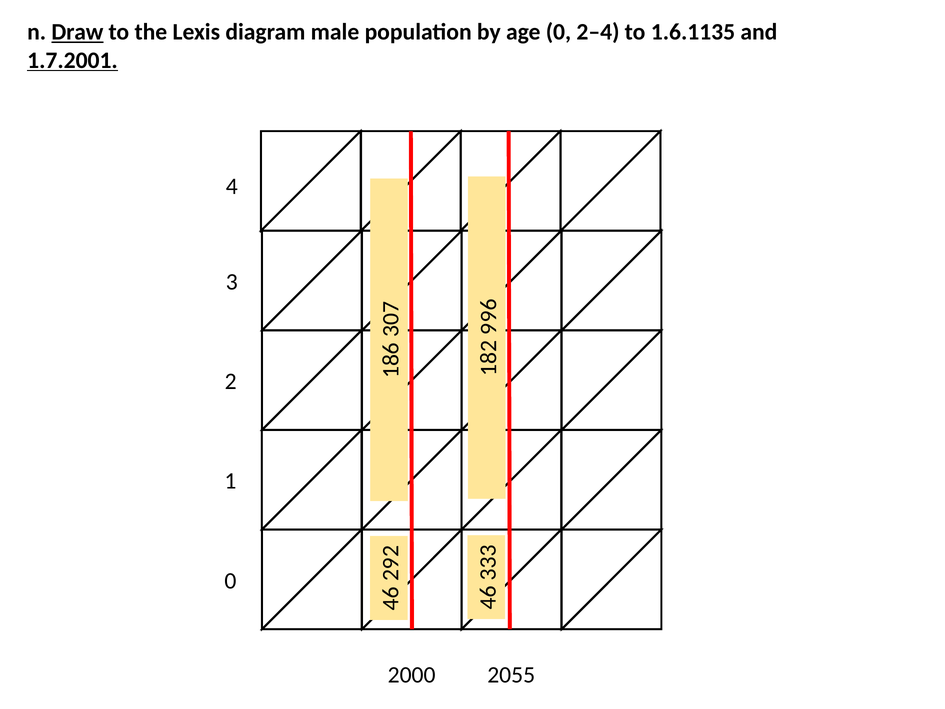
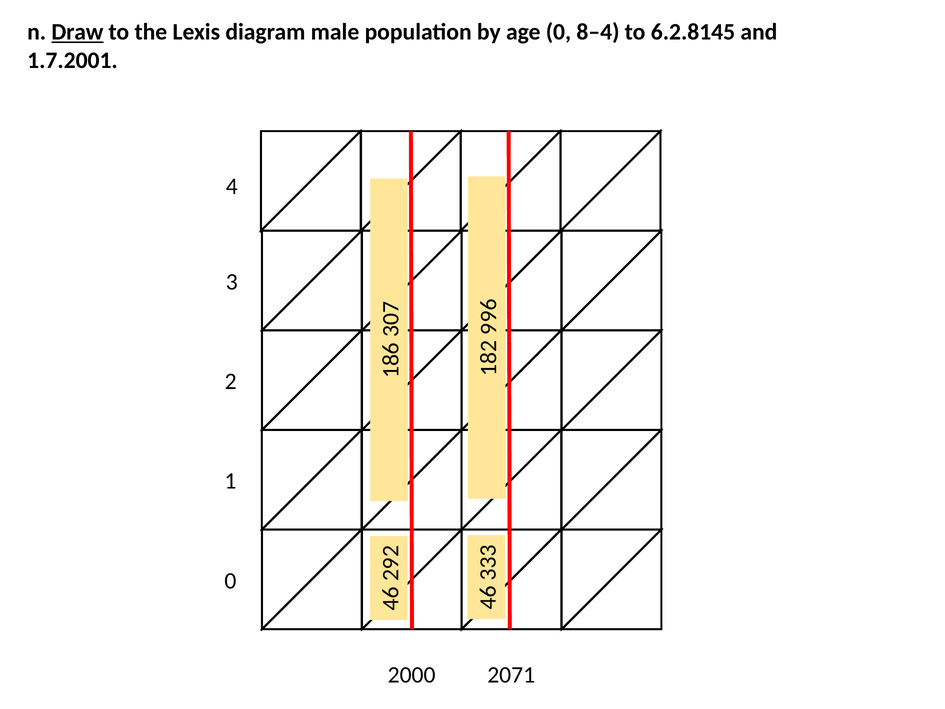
2–4: 2–4 -> 8–4 (598, 32)
1.6.1135: 1.6.1135 -> 6.2.8145 (693, 32)
1.7.2001 underline: present -> none (72, 60)
2055: 2055 -> 2071 (511, 675)
